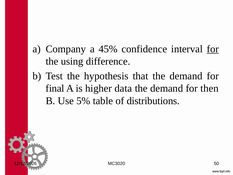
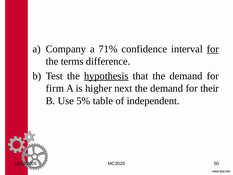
45%: 45% -> 71% (108, 49)
using: using -> terms (72, 61)
hypothesis underline: none -> present (106, 76)
final: final -> firm (55, 88)
data: data -> next (123, 88)
then: then -> their (210, 88)
distributions: distributions -> independent (153, 101)
